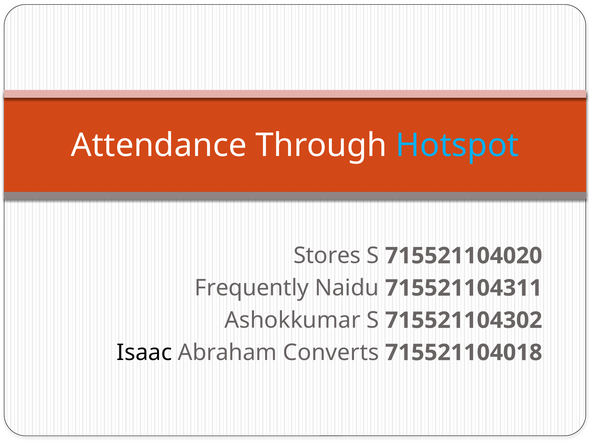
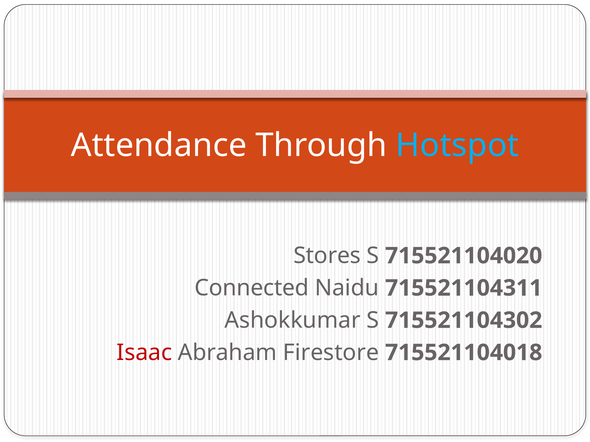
Frequently: Frequently -> Connected (252, 288)
Isaac colour: black -> red (144, 353)
Converts: Converts -> Firestore (331, 353)
